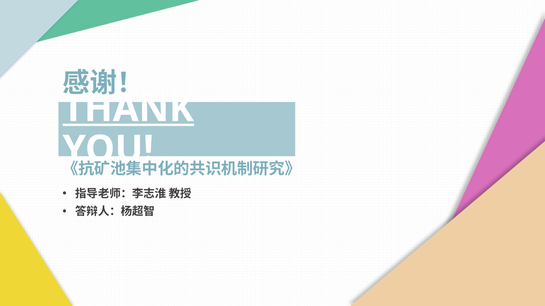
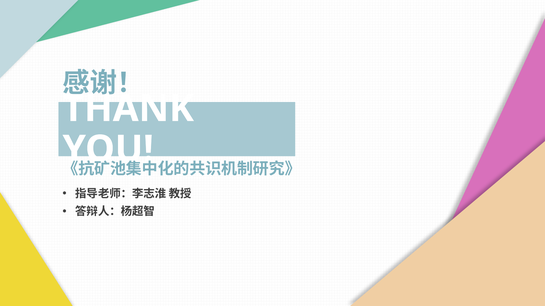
THANK underline: present -> none (128, 109)
